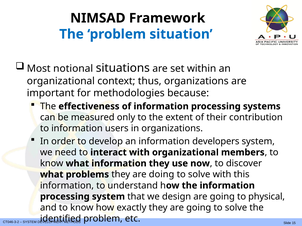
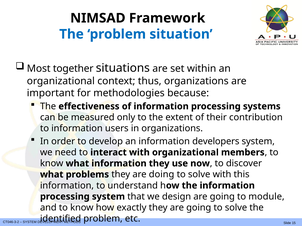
notional: notional -> together (73, 69)
physical: physical -> module (266, 197)
